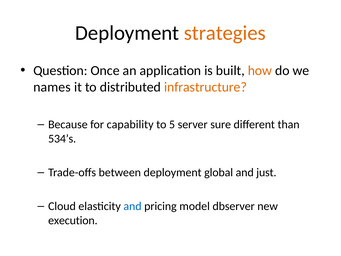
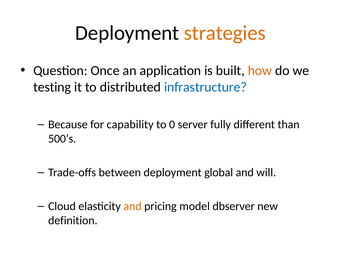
names: names -> testing (52, 87)
infrastructure colour: orange -> blue (205, 87)
5: 5 -> 0 (172, 124)
sure: sure -> fully (221, 124)
534’s: 534’s -> 500’s (62, 139)
just: just -> will (266, 172)
and colour: blue -> orange (133, 206)
execution: execution -> definition (73, 220)
